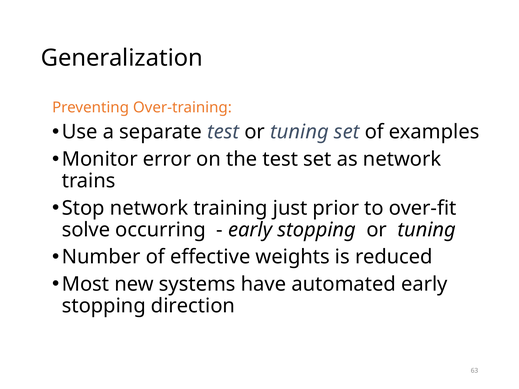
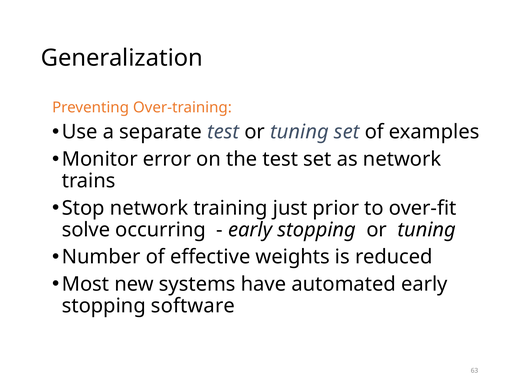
direction: direction -> software (193, 306)
